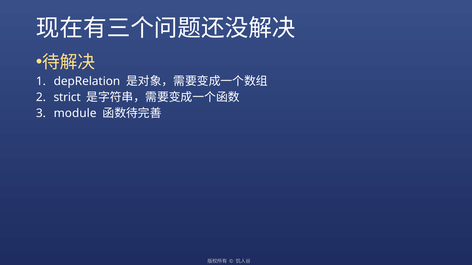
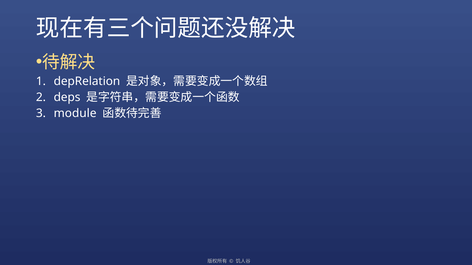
strict: strict -> deps (67, 98)
